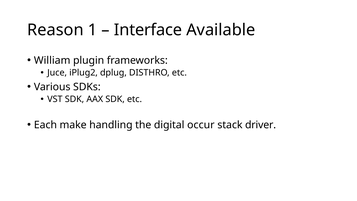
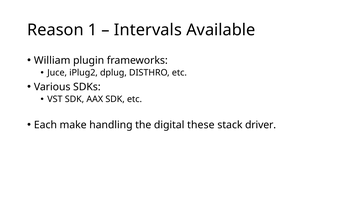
Interface: Interface -> Intervals (148, 30)
occur: occur -> these (201, 125)
